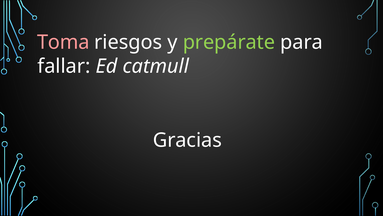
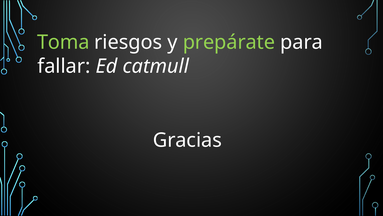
Toma colour: pink -> light green (63, 42)
